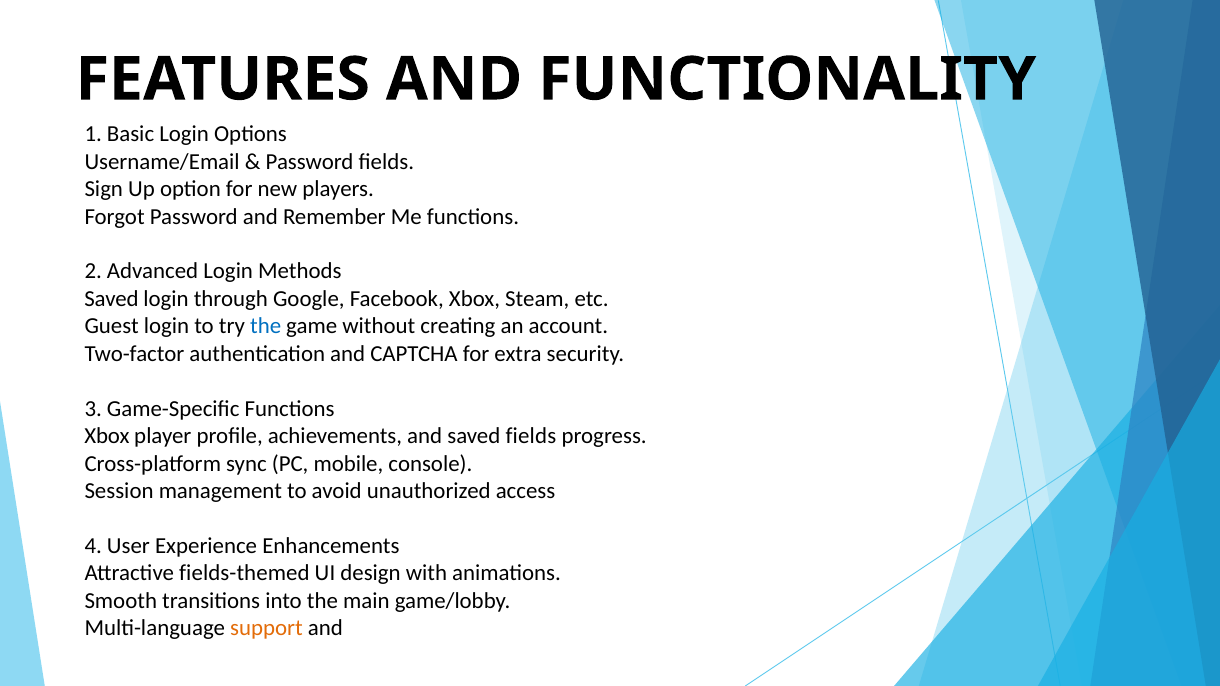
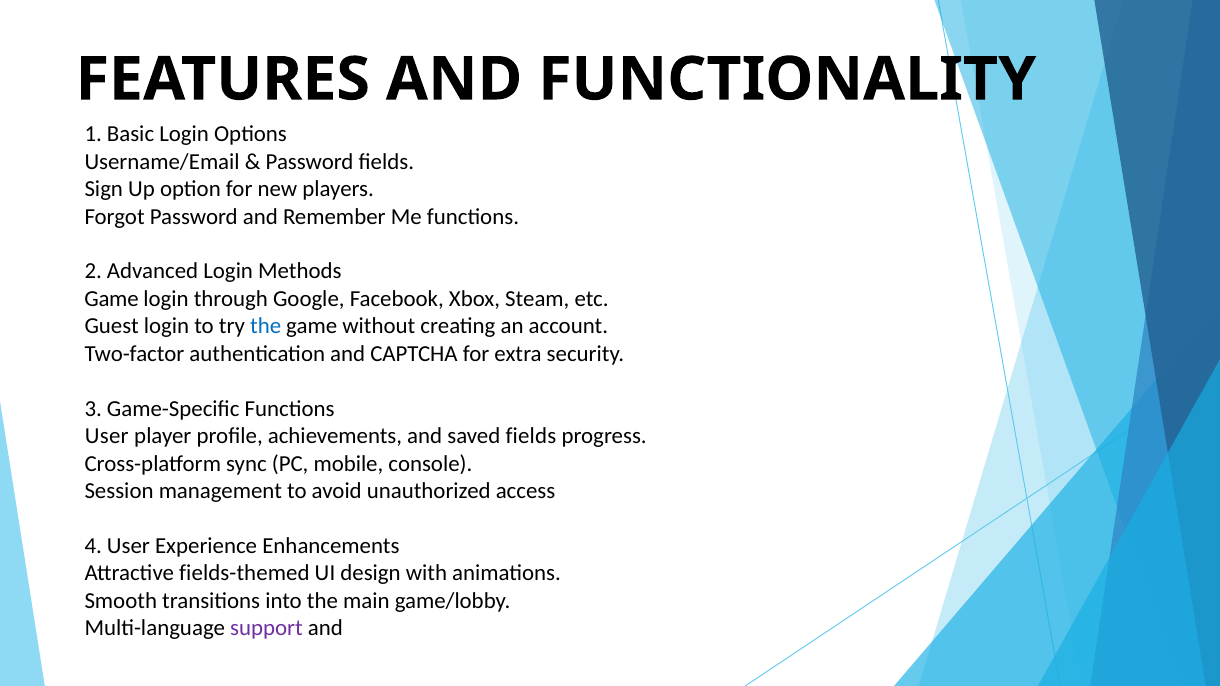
Saved: Saved -> Game (111, 299)
Xbox: Xbox -> User (107, 436)
support colour: orange -> purple (266, 628)
